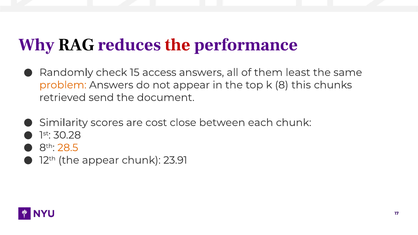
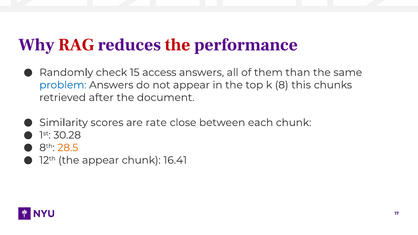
RAG colour: black -> red (76, 45)
least: least -> than (298, 72)
problem colour: orange -> blue (63, 85)
send: send -> after (101, 98)
cost: cost -> rate (156, 123)
23.91: 23.91 -> 16.41 (175, 160)
